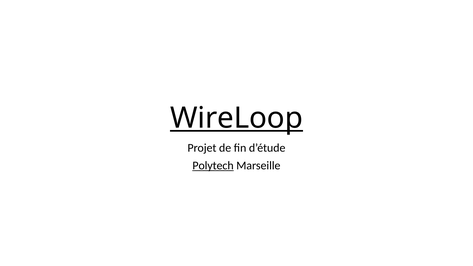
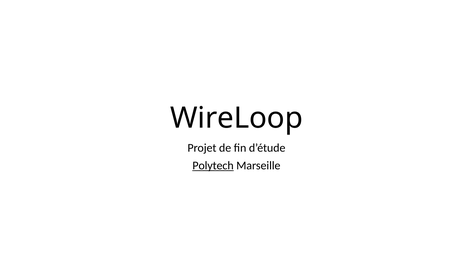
WireLoop underline: present -> none (237, 118)
